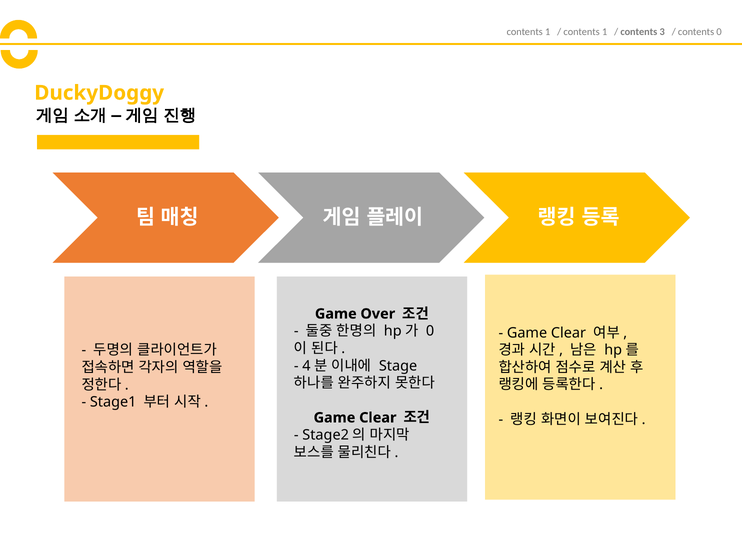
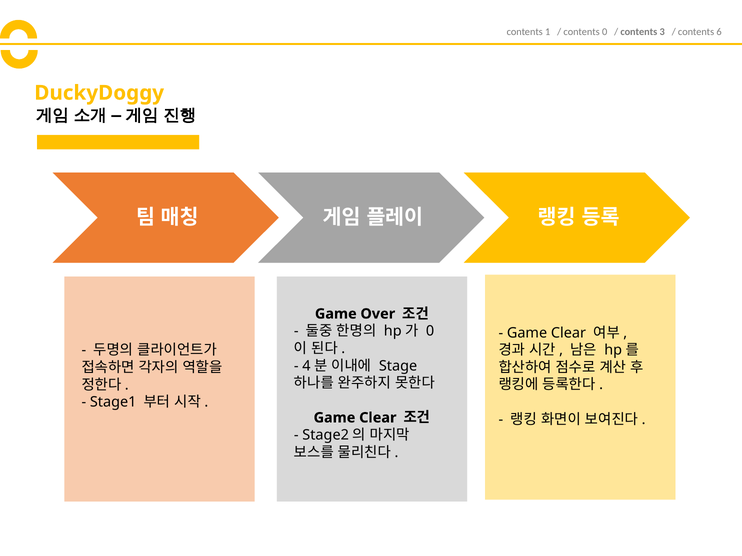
1: 1 -> 0 (605, 32)
contents 0: 0 -> 6 (719, 32)
